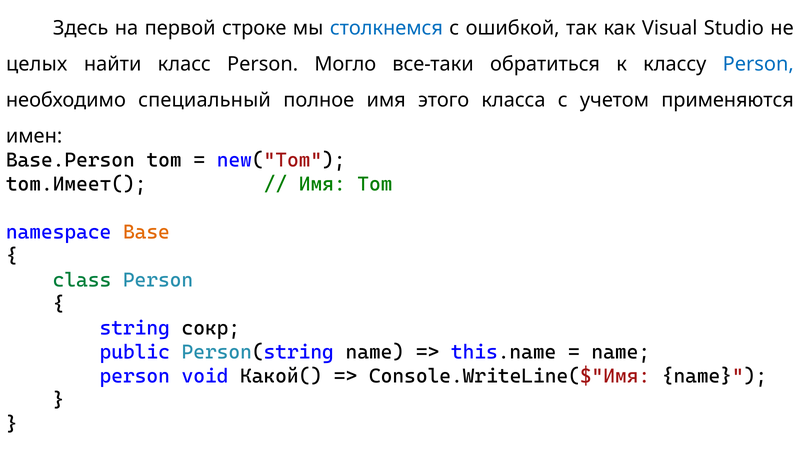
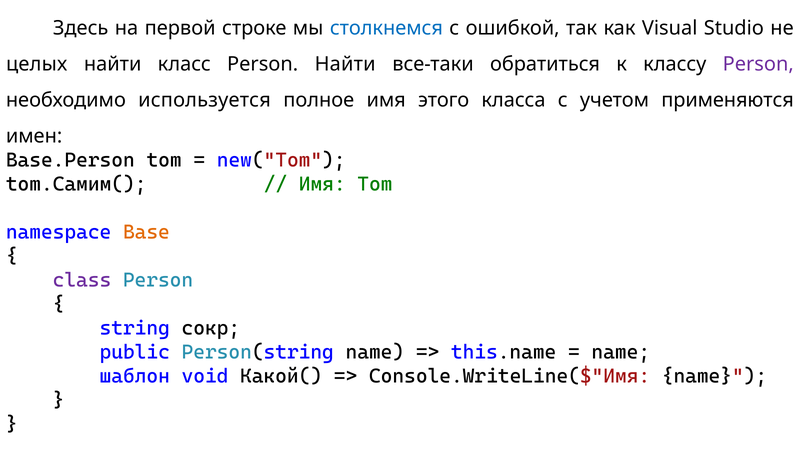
Person Могло: Могло -> Найти (345, 64)
Person colour: blue -> purple (758, 64)
специальный: специальный -> используется (205, 100)
tom.Имеет(: tom.Имеет( -> tom.Самим( (76, 184)
class colour: green -> purple (82, 280)
person: person -> шаблон (135, 376)
